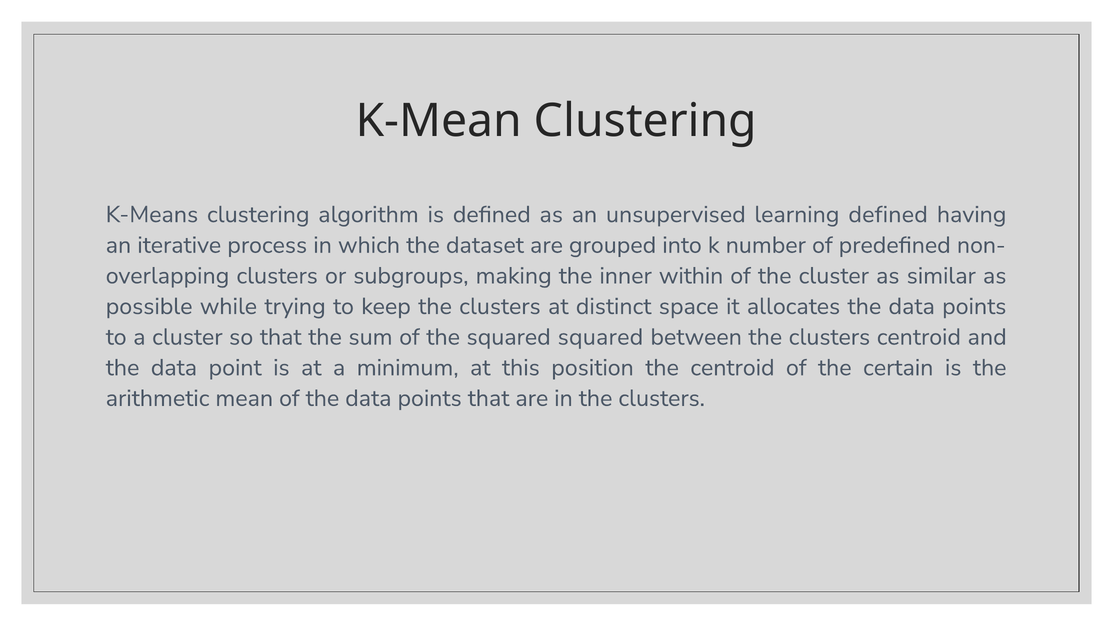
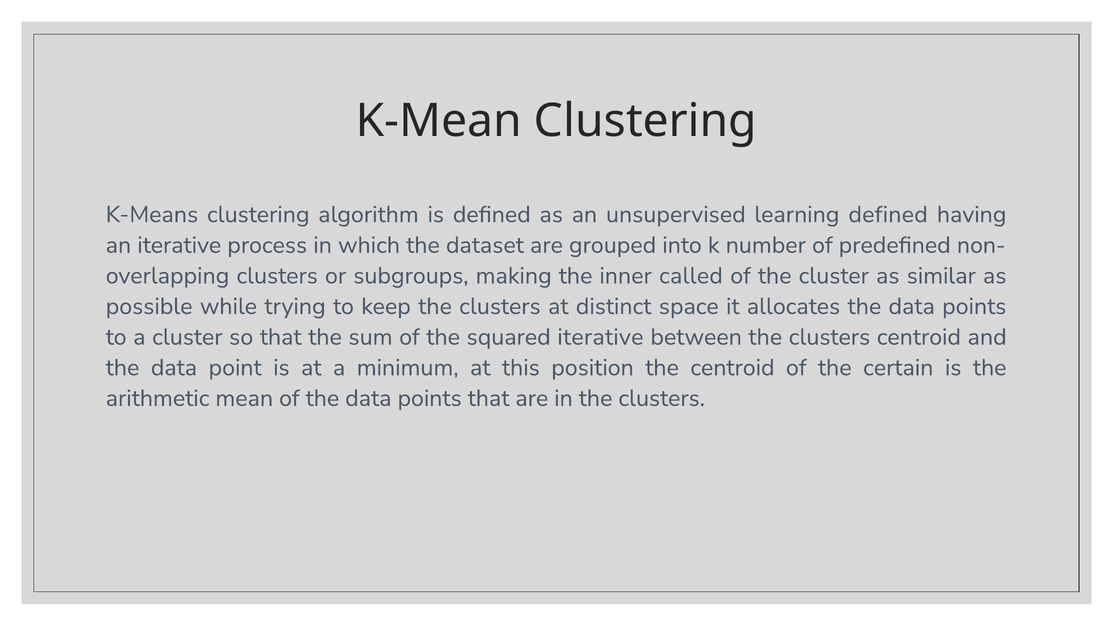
within: within -> called (691, 276)
squared squared: squared -> iterative (600, 337)
